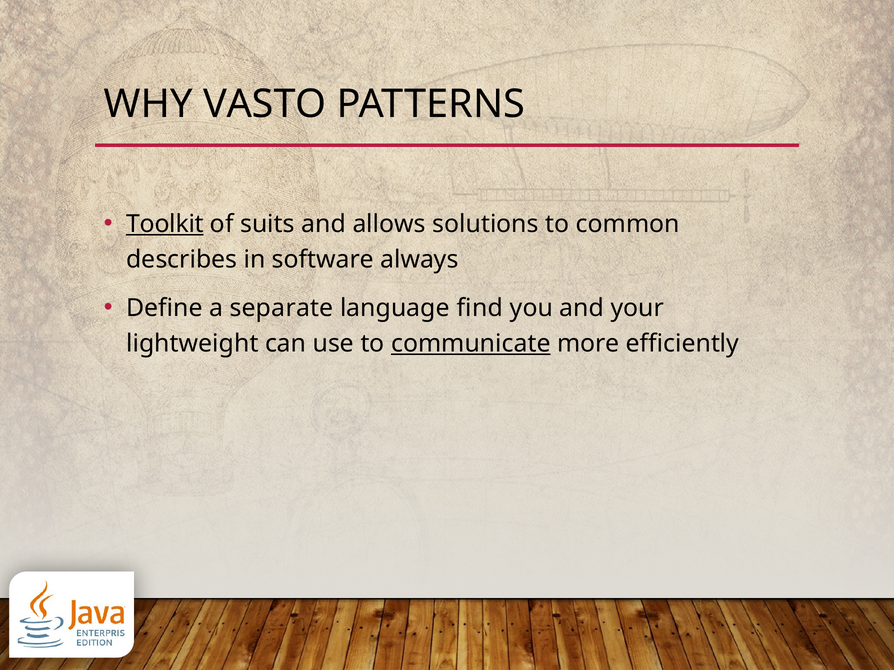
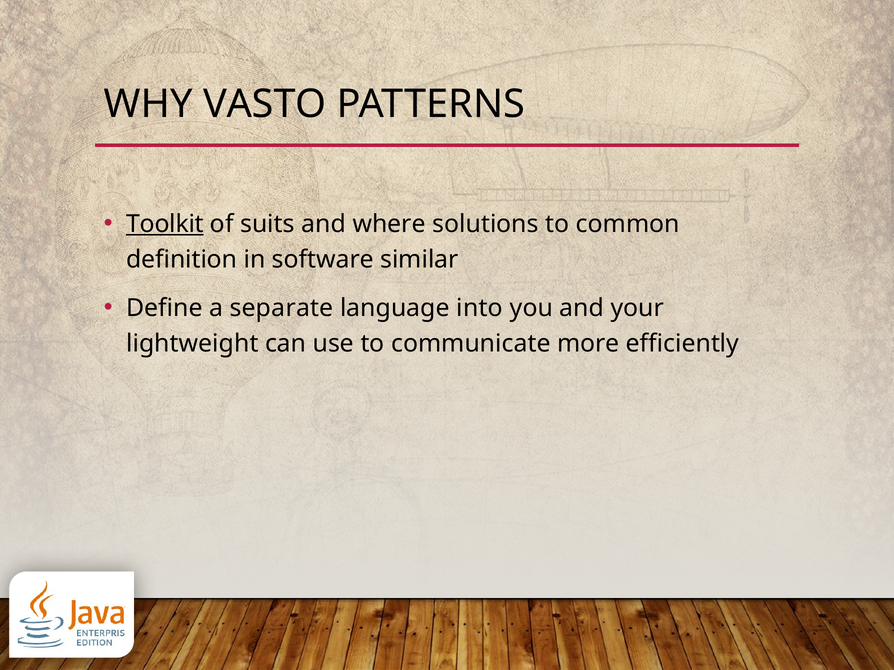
allows: allows -> where (389, 224)
describes: describes -> definition (182, 260)
always: always -> similar (419, 260)
find: find -> into (480, 308)
communicate underline: present -> none (471, 344)
